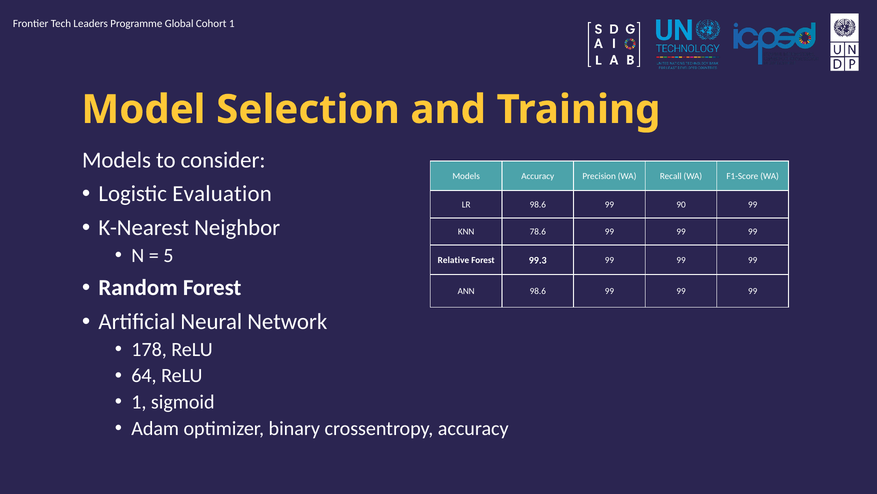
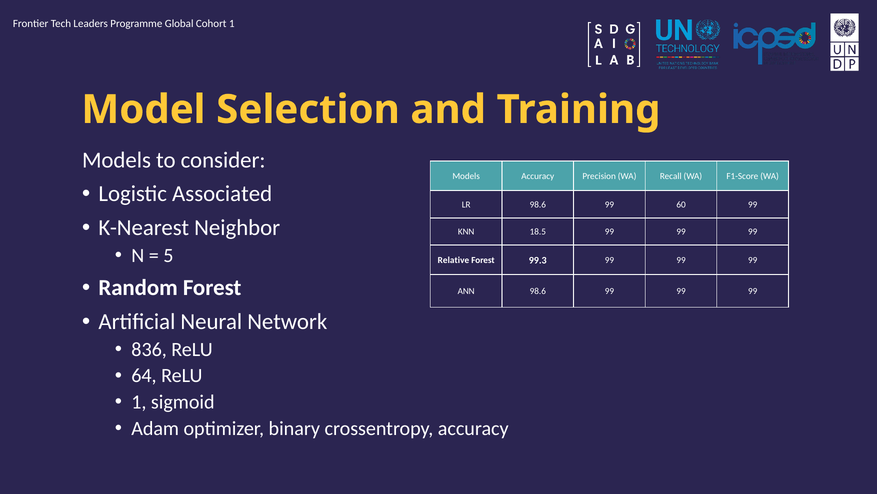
Evaluation: Evaluation -> Associated (222, 194)
90: 90 -> 60 (681, 204)
78.6: 78.6 -> 18.5 (538, 232)
178: 178 -> 836 (149, 349)
